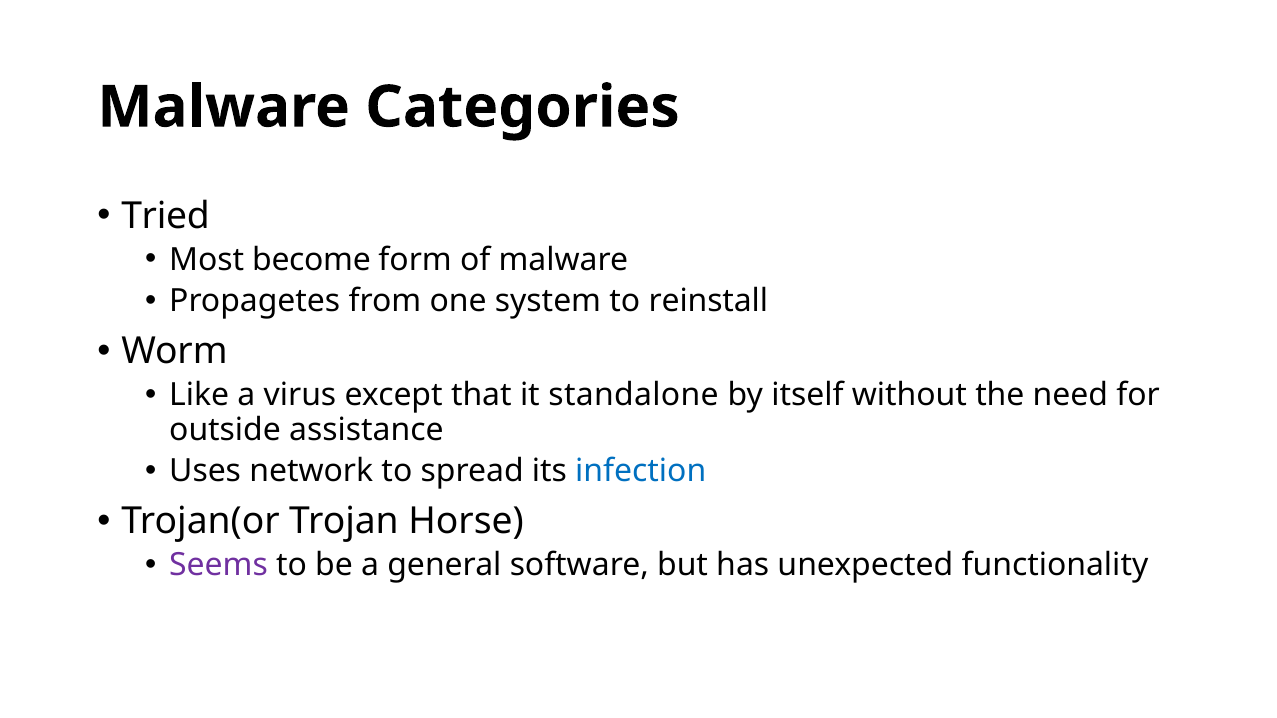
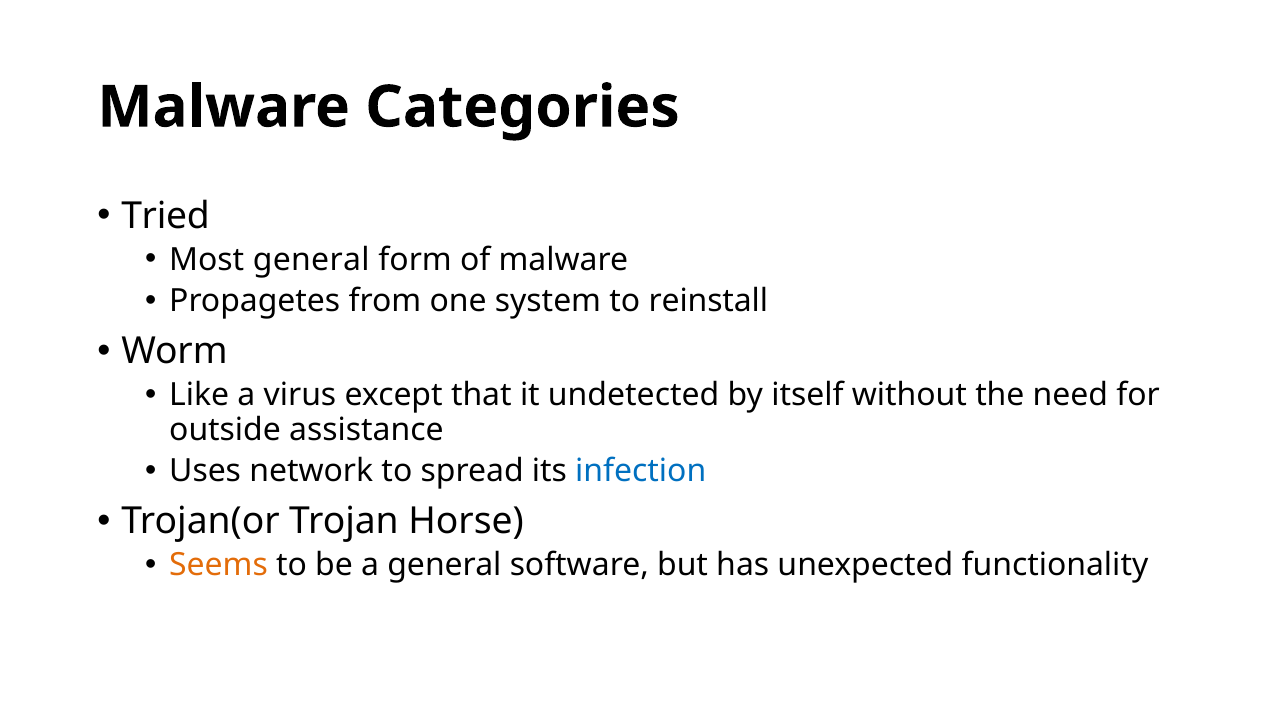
Most become: become -> general (311, 260)
standalone: standalone -> undetected (634, 396)
Seems colour: purple -> orange (218, 566)
